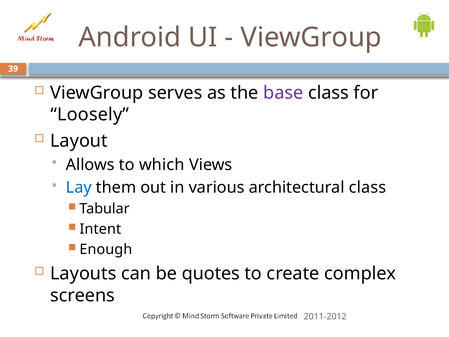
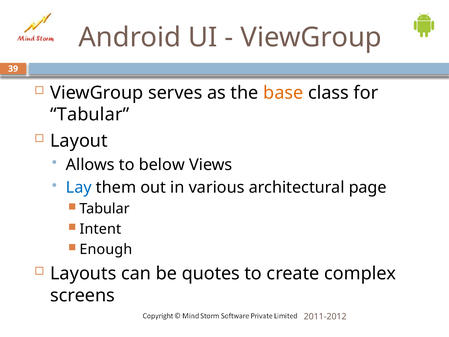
base colour: purple -> orange (283, 93)
Loosely: Loosely -> Tabular (90, 115)
which: which -> below (162, 165)
architectural class: class -> page (368, 187)
